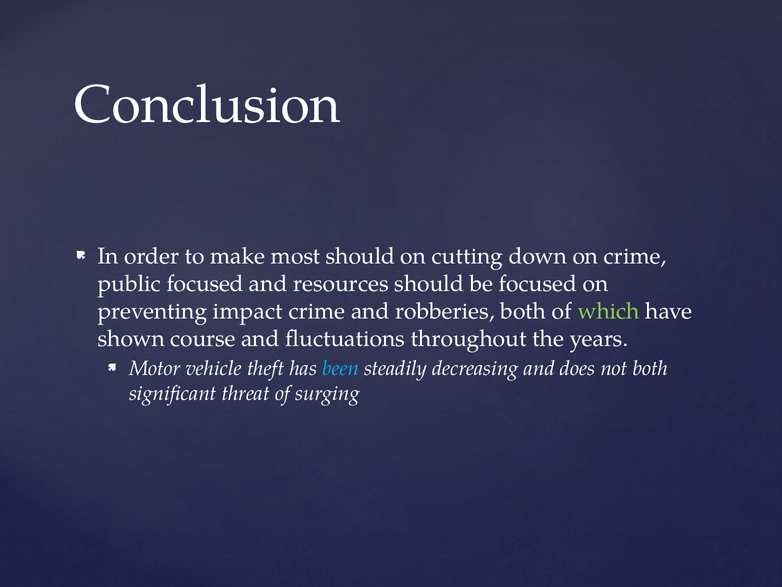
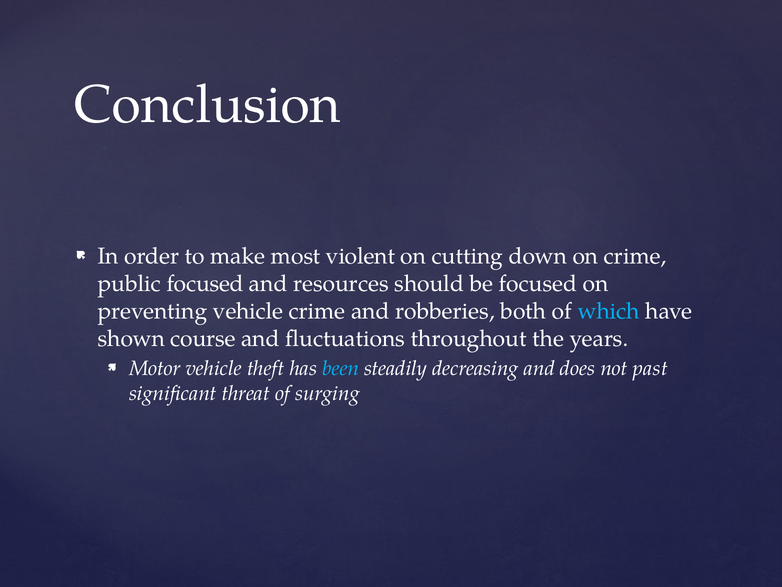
most should: should -> violent (360, 256)
preventing impact: impact -> vehicle (248, 311)
which colour: light green -> light blue (609, 311)
not both: both -> past (650, 368)
